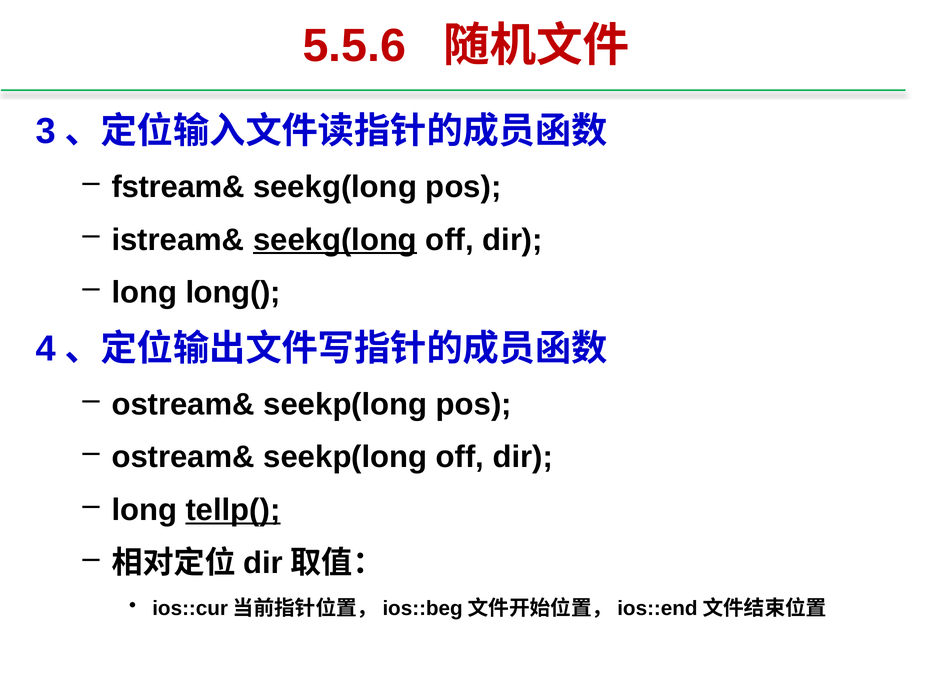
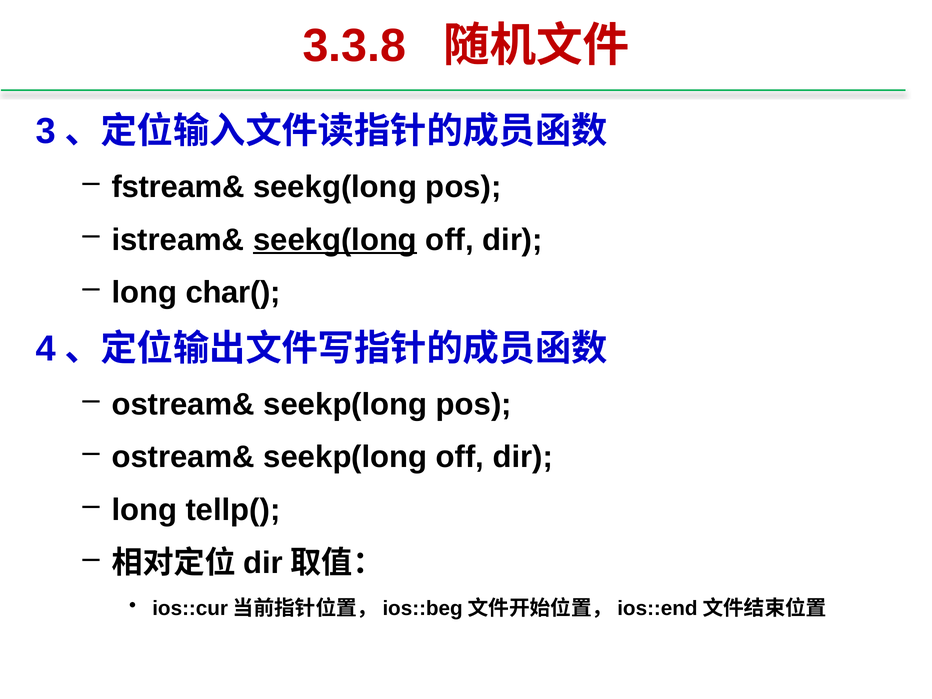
5.5.6: 5.5.6 -> 3.3.8 (354, 46)
long(: long( -> char( (233, 293)
tellp( underline: present -> none (233, 510)
